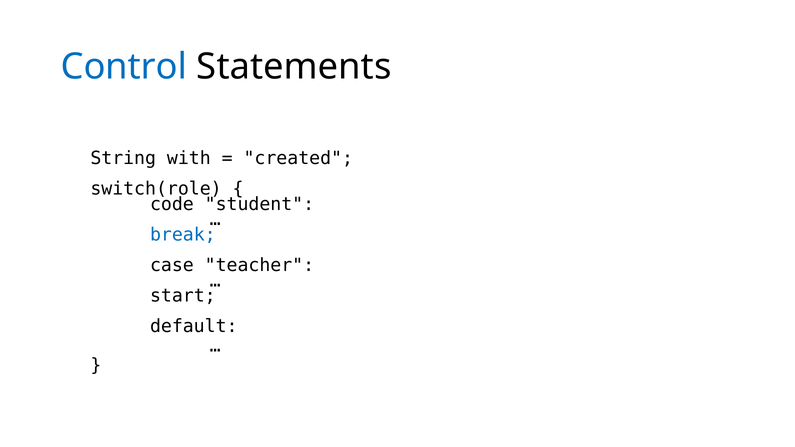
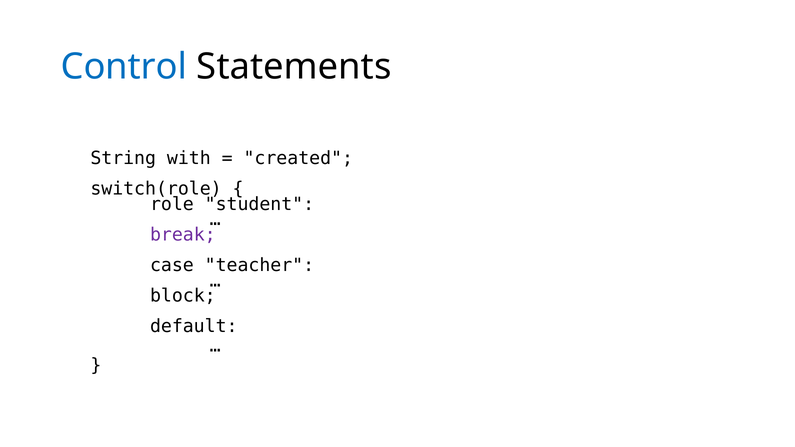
code: code -> role (172, 204)
break colour: blue -> purple (183, 235)
start: start -> block (183, 296)
